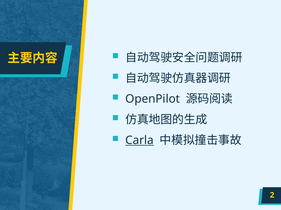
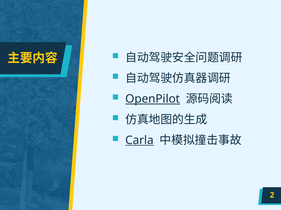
OpenPilot underline: none -> present (153, 99)
